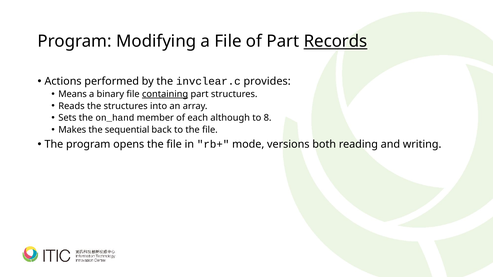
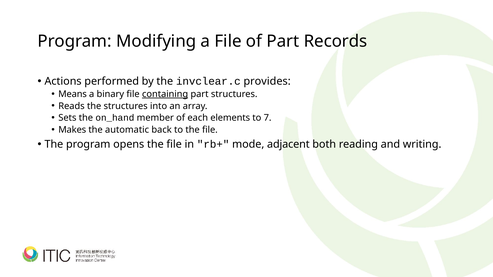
Records underline: present -> none (336, 41)
although: although -> elements (230, 118)
8: 8 -> 7 (268, 118)
sequential: sequential -> automatic (127, 130)
versions: versions -> adjacent (288, 145)
